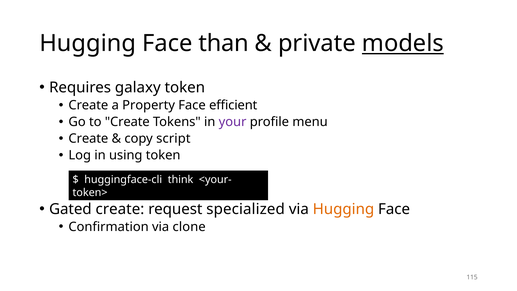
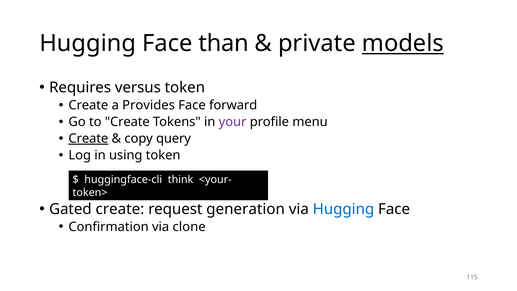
galaxy: galaxy -> versus (138, 87)
Property: Property -> Provides (149, 105)
efficient: efficient -> forward (233, 105)
Create underline: none -> present (88, 139)
script: script -> query (173, 139)
specialized: specialized -> generation (246, 209)
Hugging colour: orange -> blue (343, 209)
